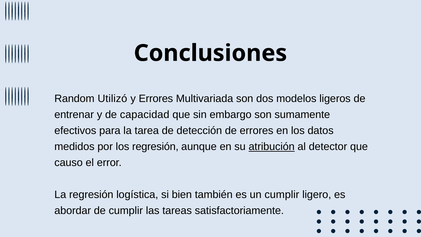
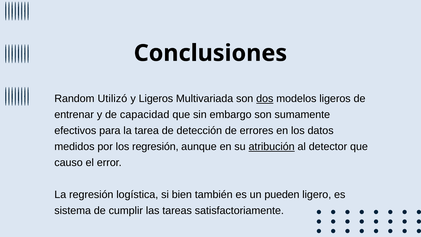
y Errores: Errores -> Ligeros (156, 99)
dos underline: none -> present (265, 99)
un cumplir: cumplir -> pueden (282, 195)
abordar: abordar -> sistema (73, 211)
